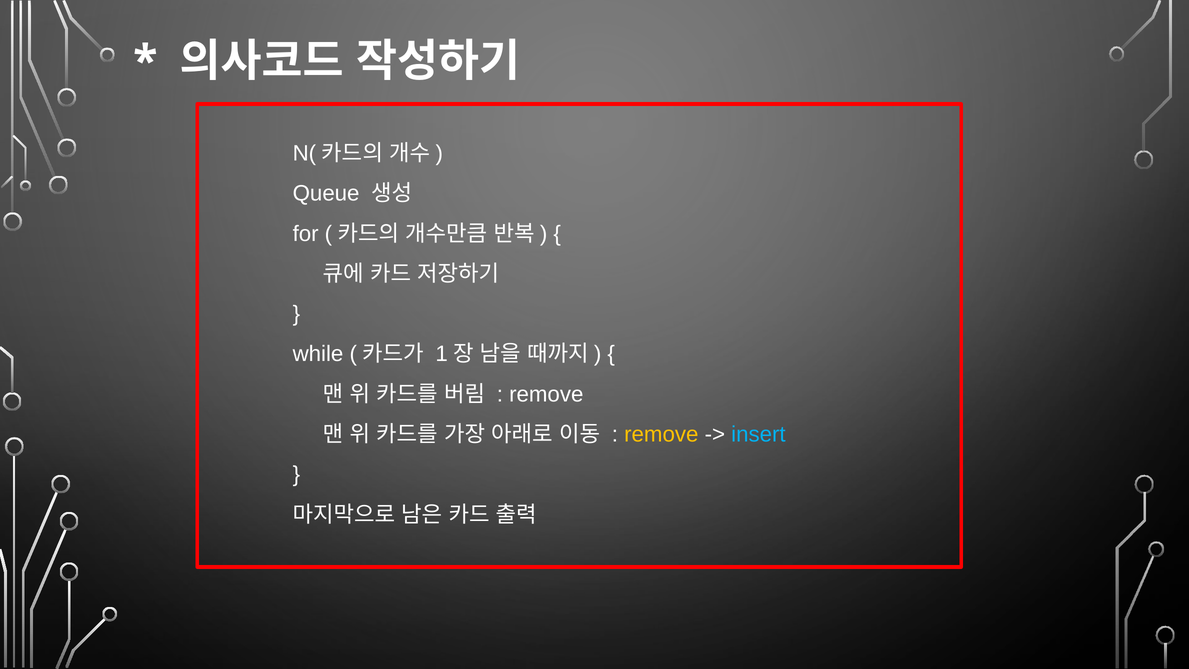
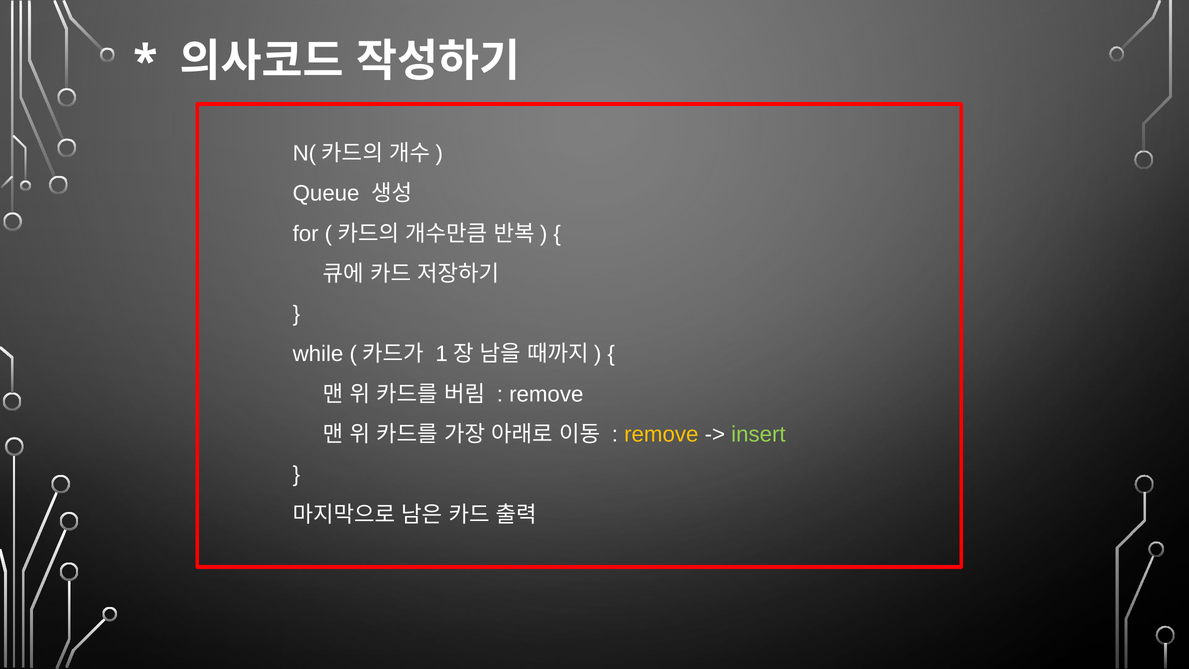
insert colour: light blue -> light green (758, 434)
